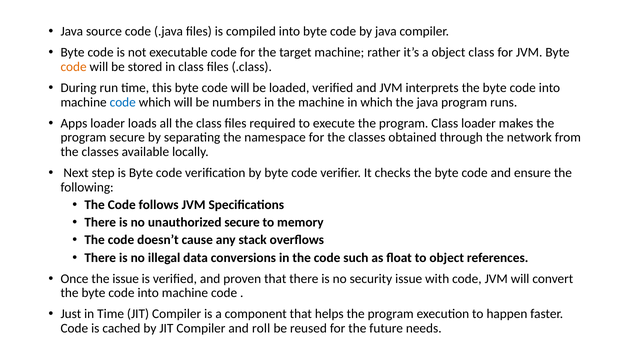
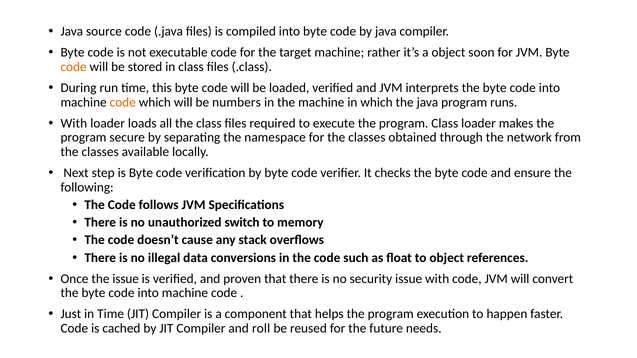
object class: class -> soon (481, 53)
code colour: blue -> orange (123, 102)
Apps: Apps -> With (74, 123)
unauthorized secure: secure -> switch (242, 223)
